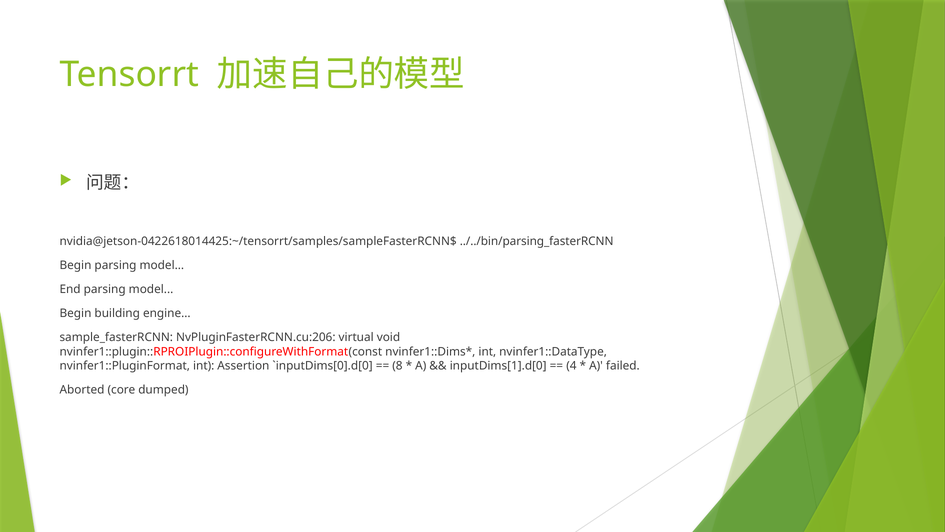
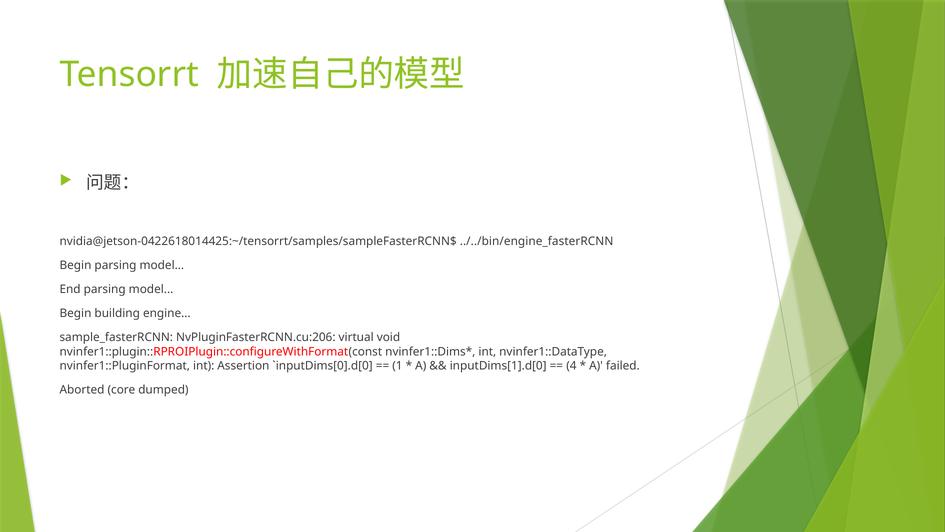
../../bin/parsing_fasterRCNN: ../../bin/parsing_fasterRCNN -> ../../bin/engine_fasterRCNN (537, 241)
8: 8 -> 1 (397, 366)
